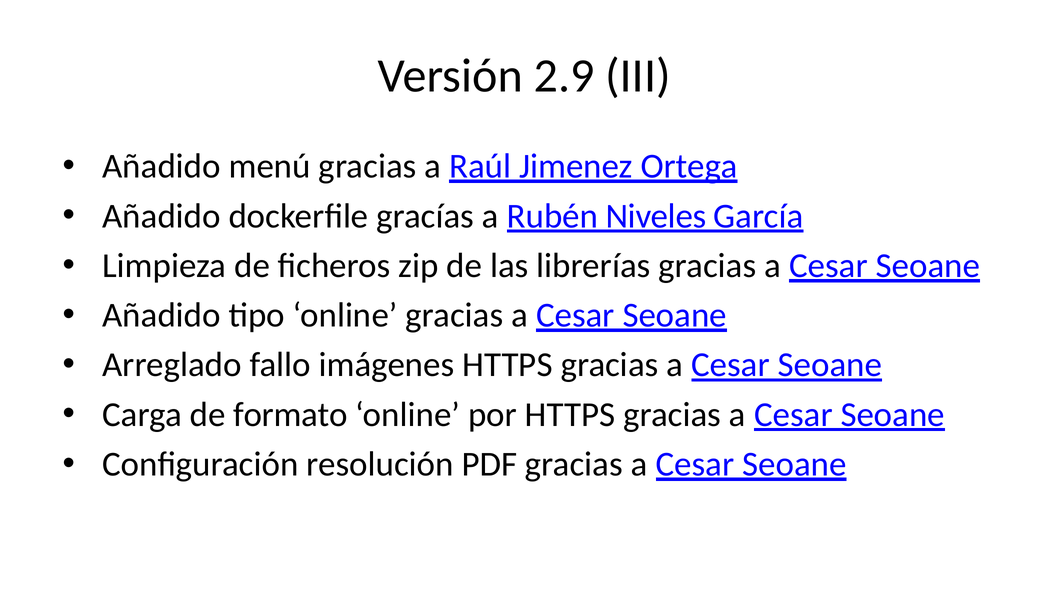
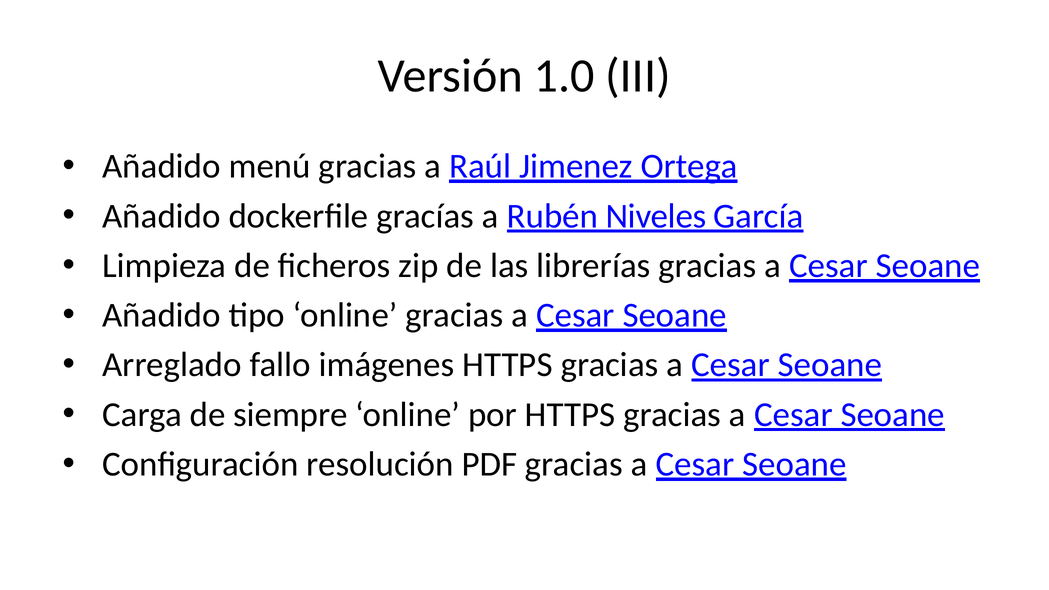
2.9: 2.9 -> 1.0 (564, 76)
formato: formato -> siempre (290, 415)
